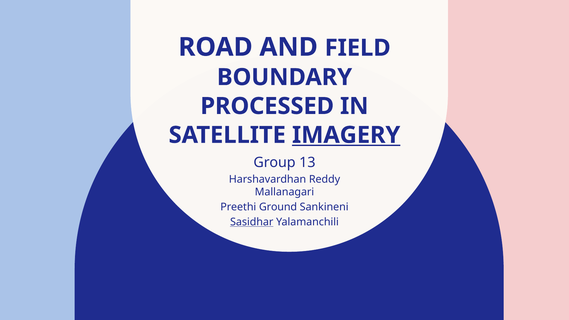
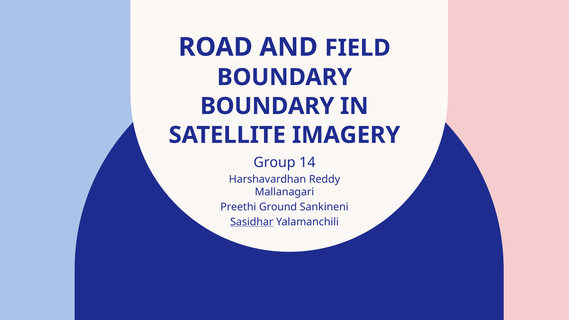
PROCESSED: PROCESSED -> BOUNDARY (267, 106)
IMAGERY underline: present -> none (346, 135)
13: 13 -> 14 (307, 162)
